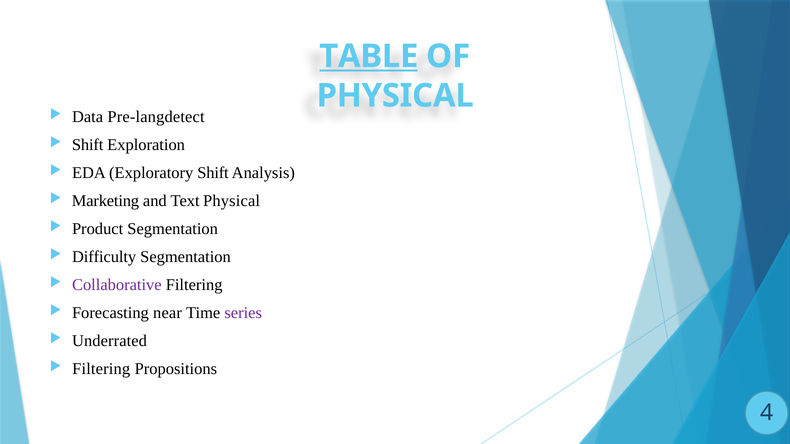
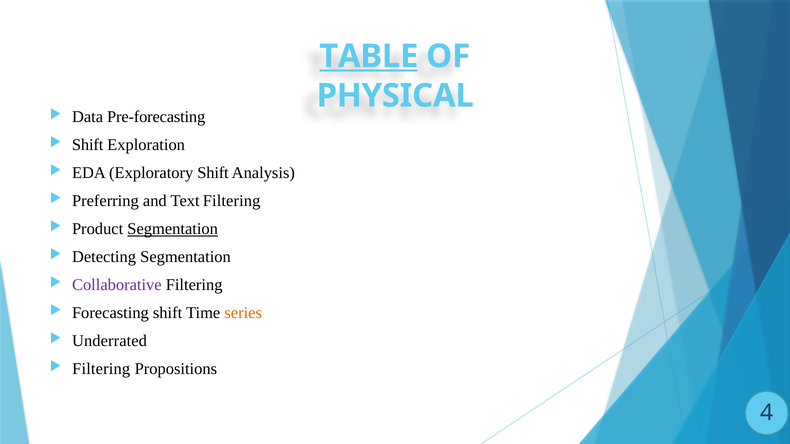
Pre-langdetect: Pre-langdetect -> Pre-forecasting (156, 117)
Marketing: Marketing -> Preferring (105, 201)
Text Physical: Physical -> Filtering (232, 201)
Segmentation underline: none -> present (173, 229)
Difficulty: Difficulty -> Detecting (104, 257)
Forecasting near: near -> shift (168, 313)
series colour: purple -> orange (243, 313)
